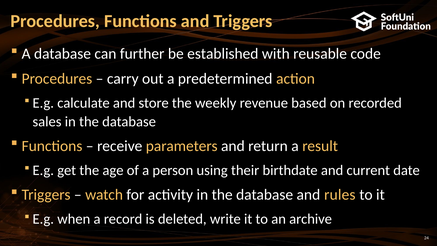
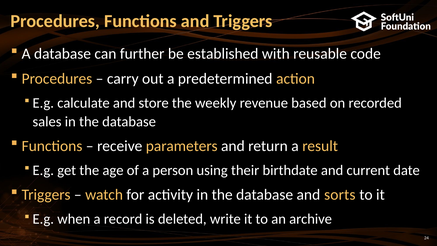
rules: rules -> sorts (340, 195)
